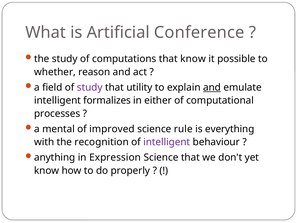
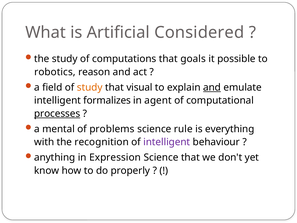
Conference: Conference -> Considered (199, 32)
that know: know -> goals (193, 59)
whether: whether -> robotics (55, 72)
study colour: purple -> orange (90, 87)
utility: utility -> visual (139, 87)
either: either -> agent (158, 100)
processes underline: none -> present (57, 113)
improved: improved -> problems (112, 129)
